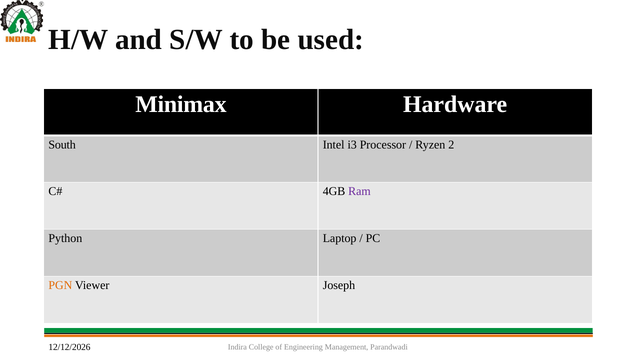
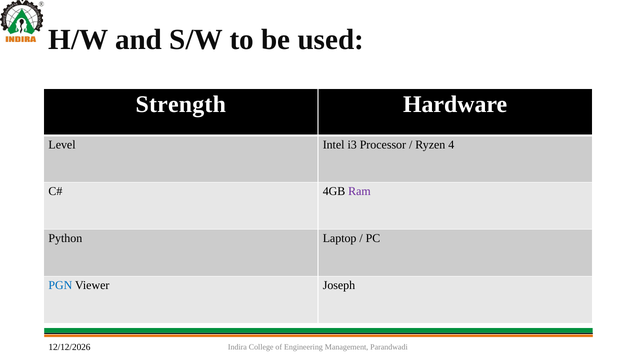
Minimax: Minimax -> Strength (181, 104)
South: South -> Level (62, 144)
2: 2 -> 4 (451, 144)
PGN colour: orange -> blue (60, 285)
